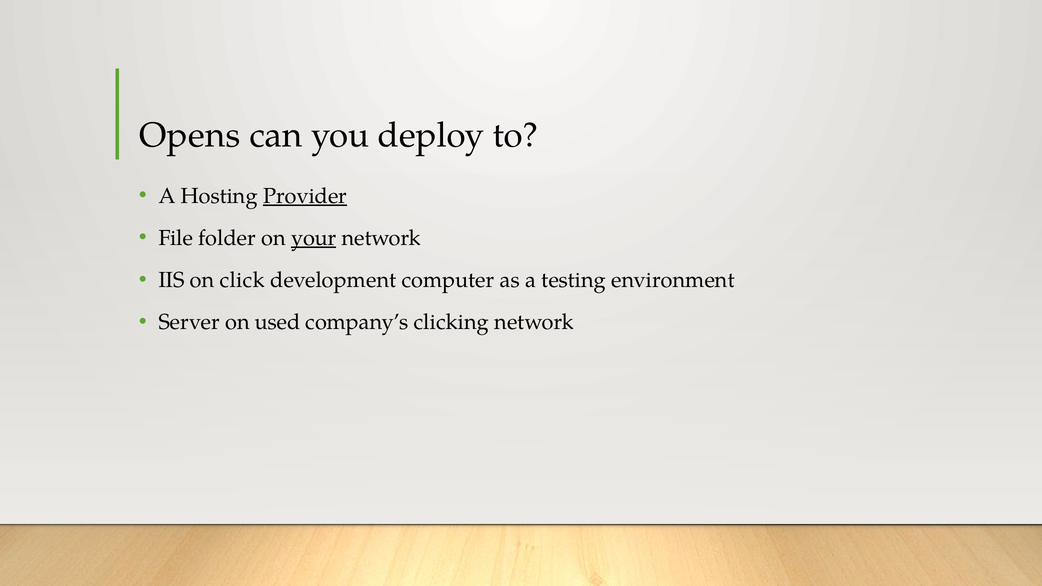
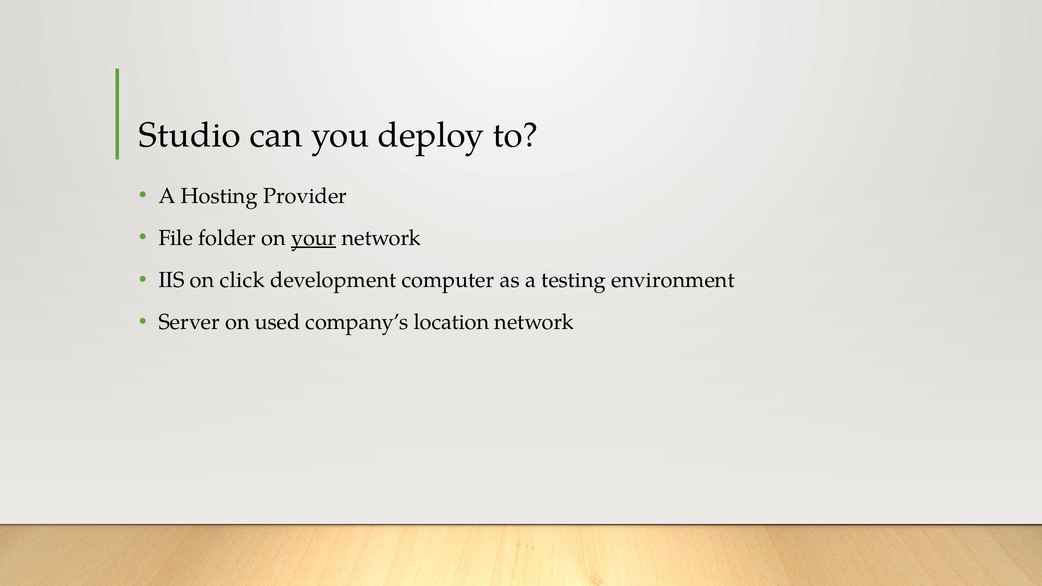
Opens: Opens -> Studio (190, 136)
Provider underline: present -> none (305, 196)
clicking: clicking -> location (451, 322)
